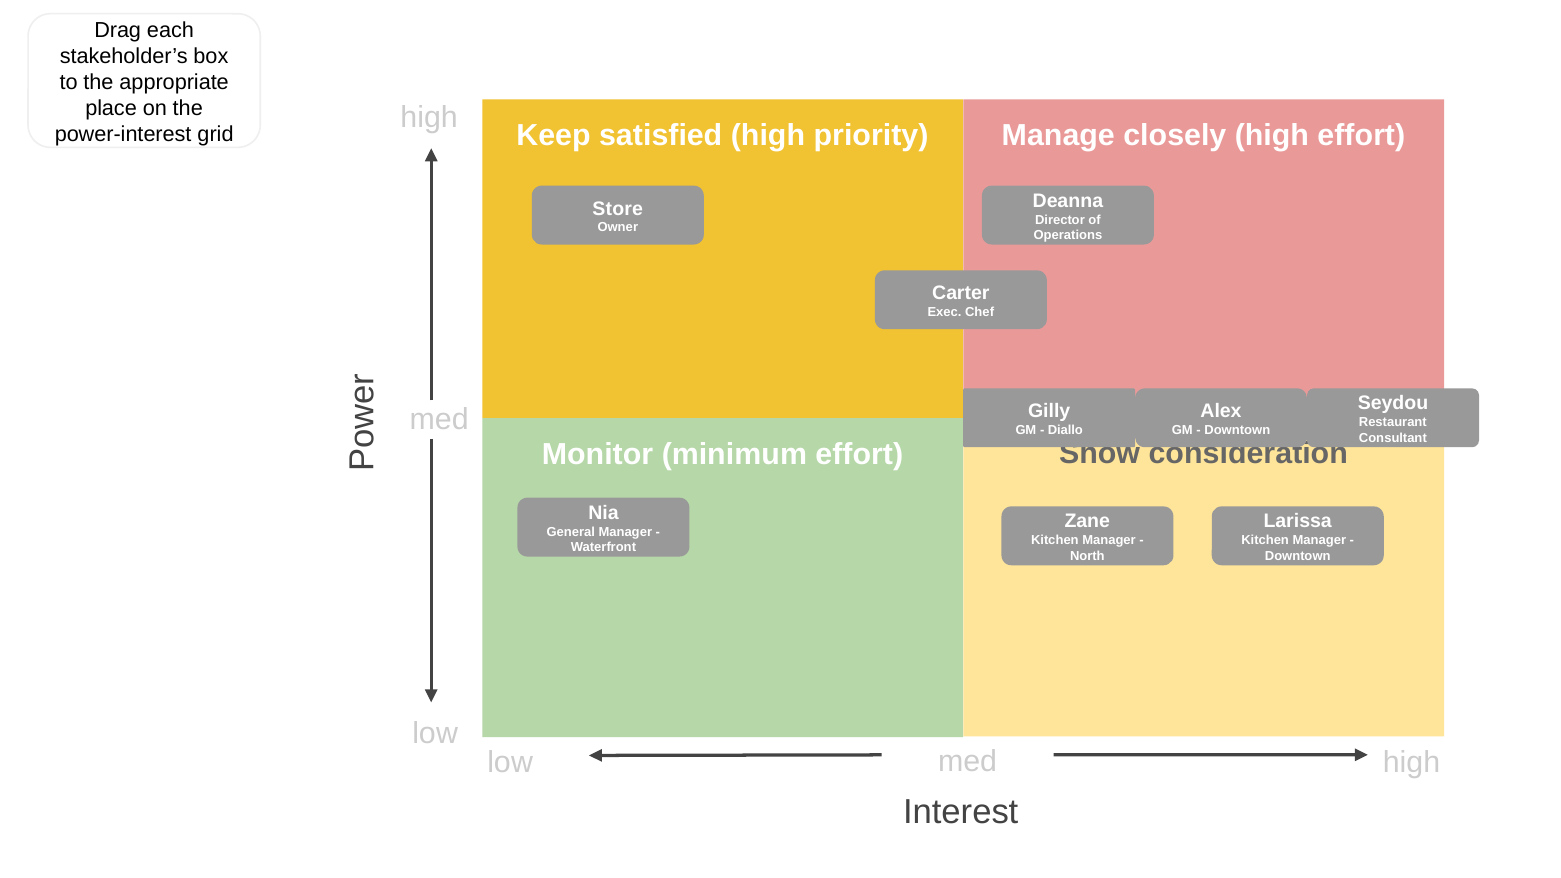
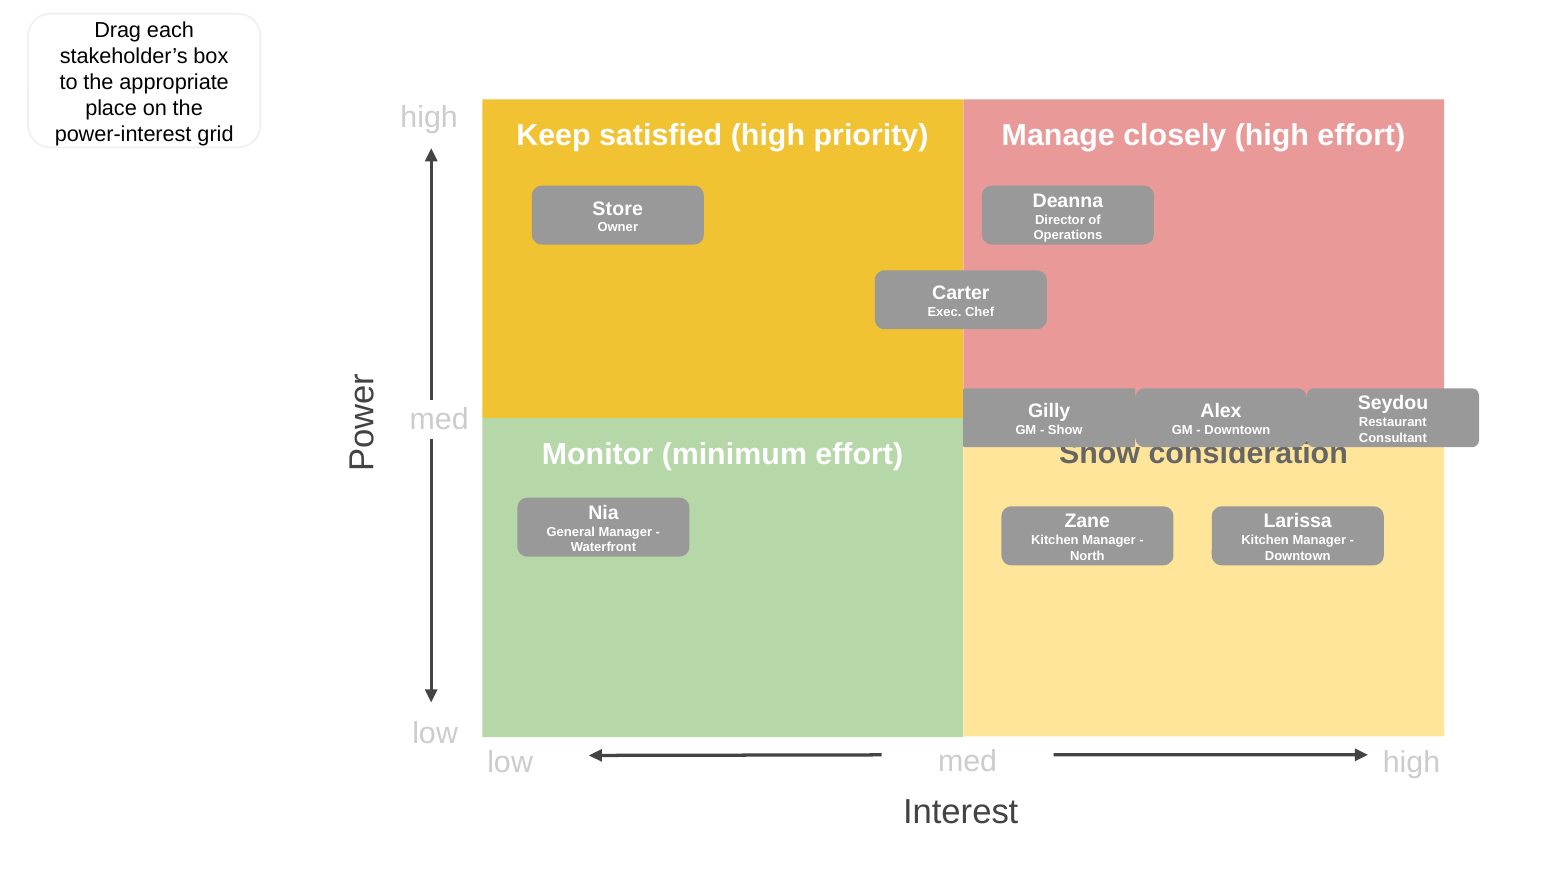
Diallo: Diallo -> Show (1065, 430)
